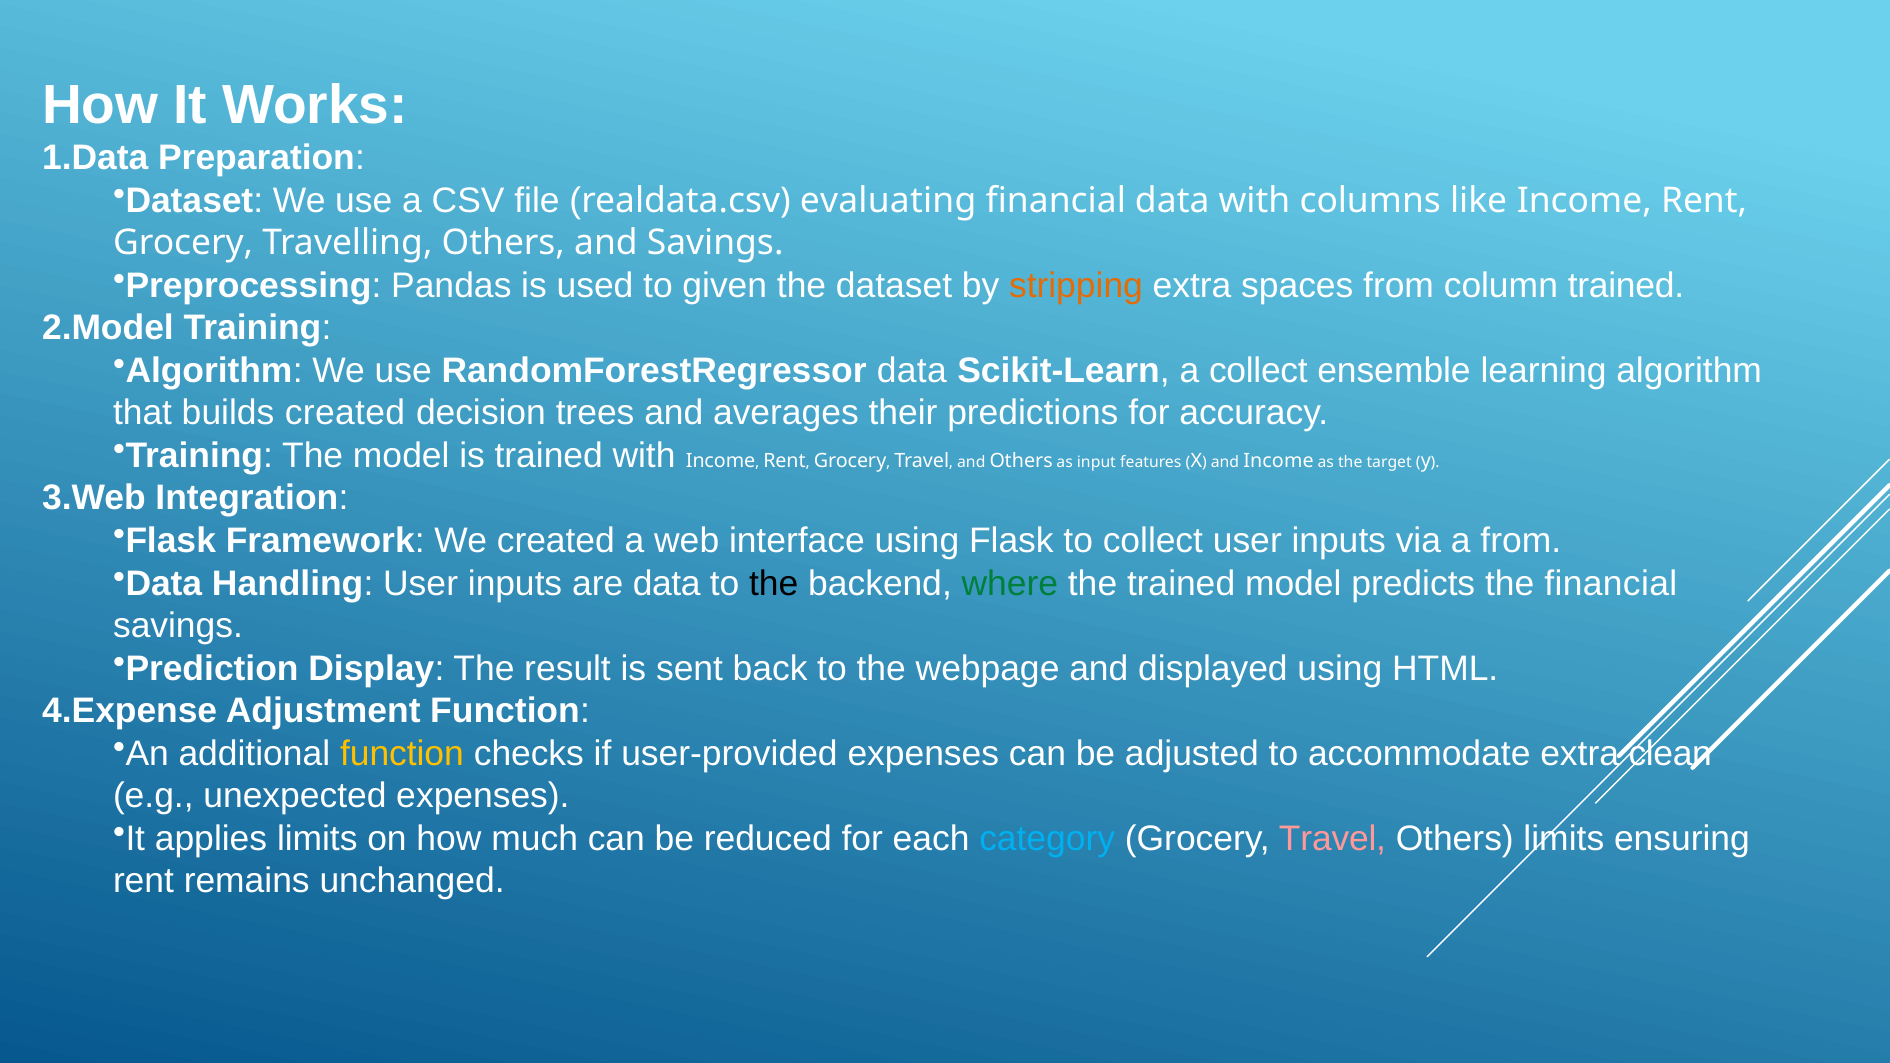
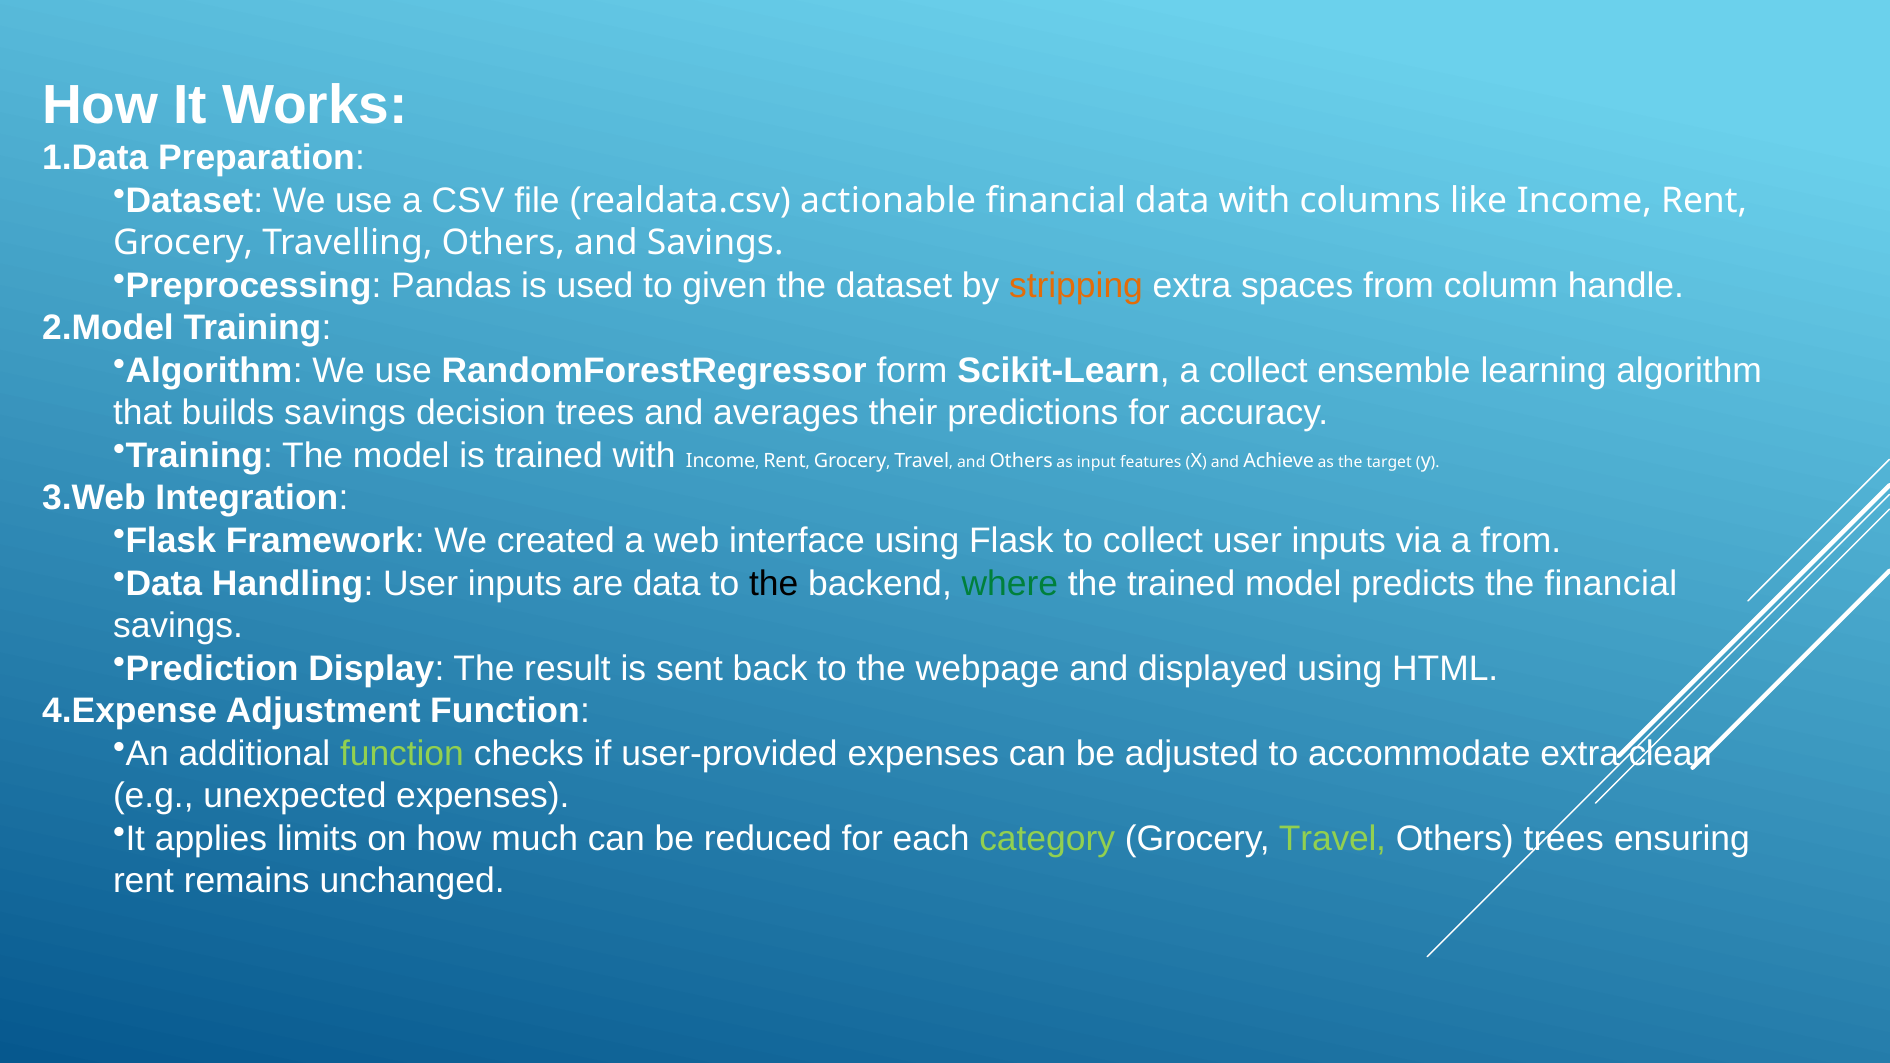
evaluating: evaluating -> actionable (888, 201)
column trained: trained -> handle (1626, 286)
RandomForestRegressor data: data -> form (912, 371)
builds created: created -> savings (345, 413)
and Income: Income -> Achieve (1279, 461)
function colour: yellow -> light green (402, 753)
category colour: light blue -> light green (1047, 839)
Travel colour: pink -> light green (1332, 839)
Others limits: limits -> trees (1564, 839)
